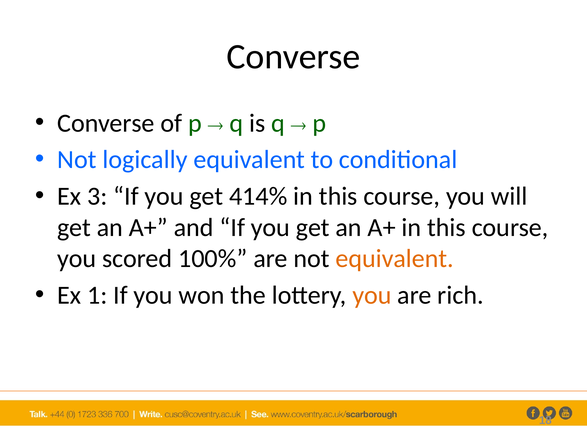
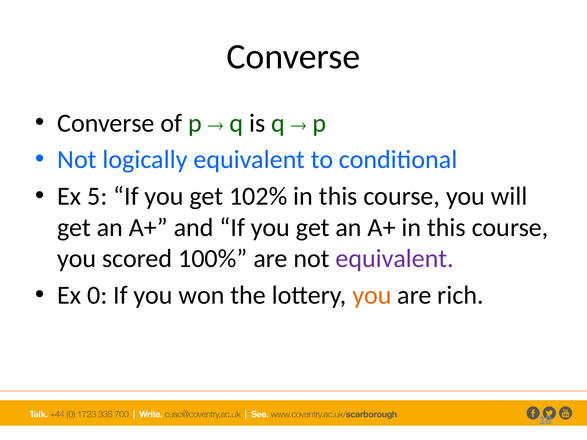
3: 3 -> 5 (97, 196)
414%: 414% -> 102% (258, 196)
equivalent colour: orange -> purple (395, 259)
1: 1 -> 0 (97, 295)
